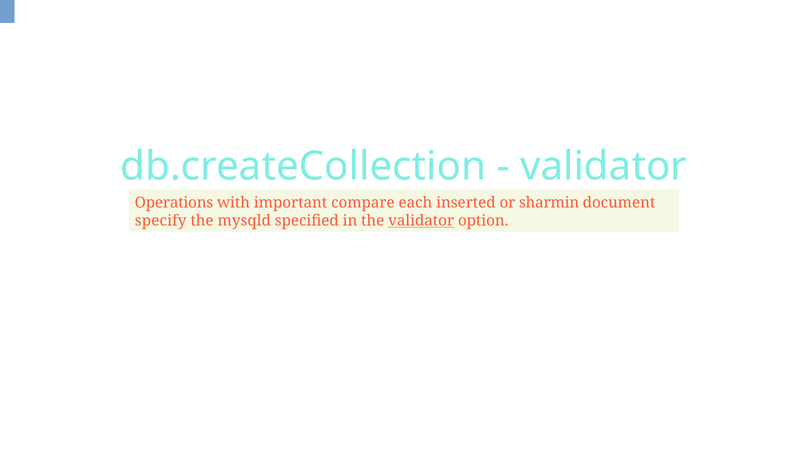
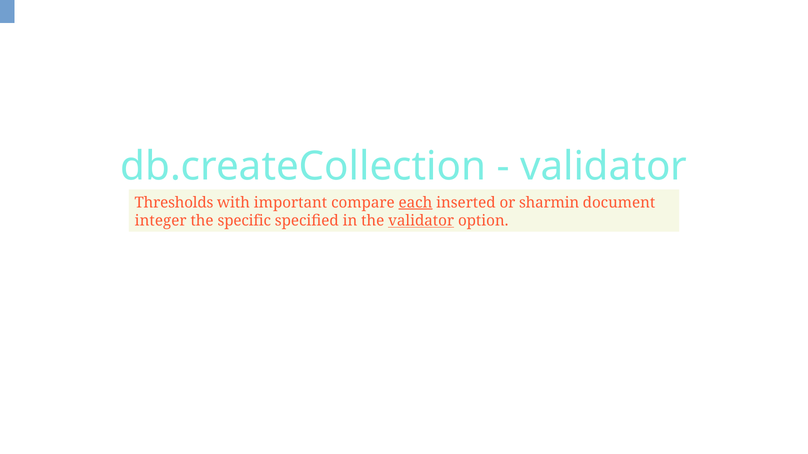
Operations: Operations -> Thresholds (174, 203)
each underline: none -> present (415, 203)
specify: specify -> integer (161, 221)
mysqld: mysqld -> specific (244, 221)
